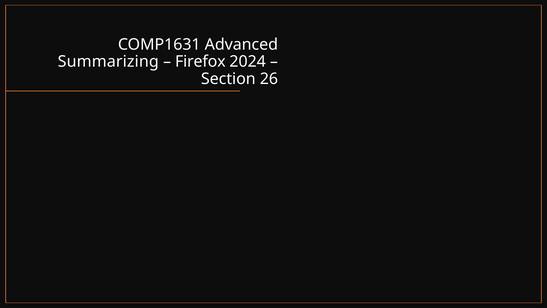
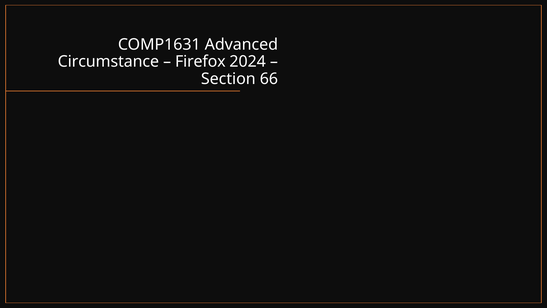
Summarizing: Summarizing -> Circumstance (108, 62)
26: 26 -> 66 (269, 79)
